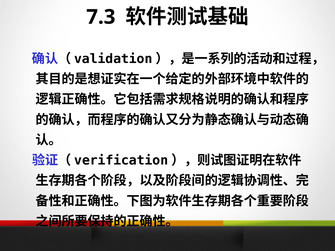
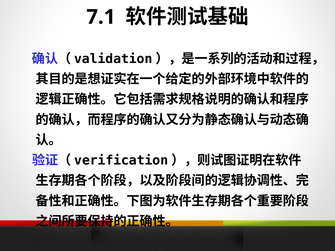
7.3: 7.3 -> 7.1 (101, 17)
